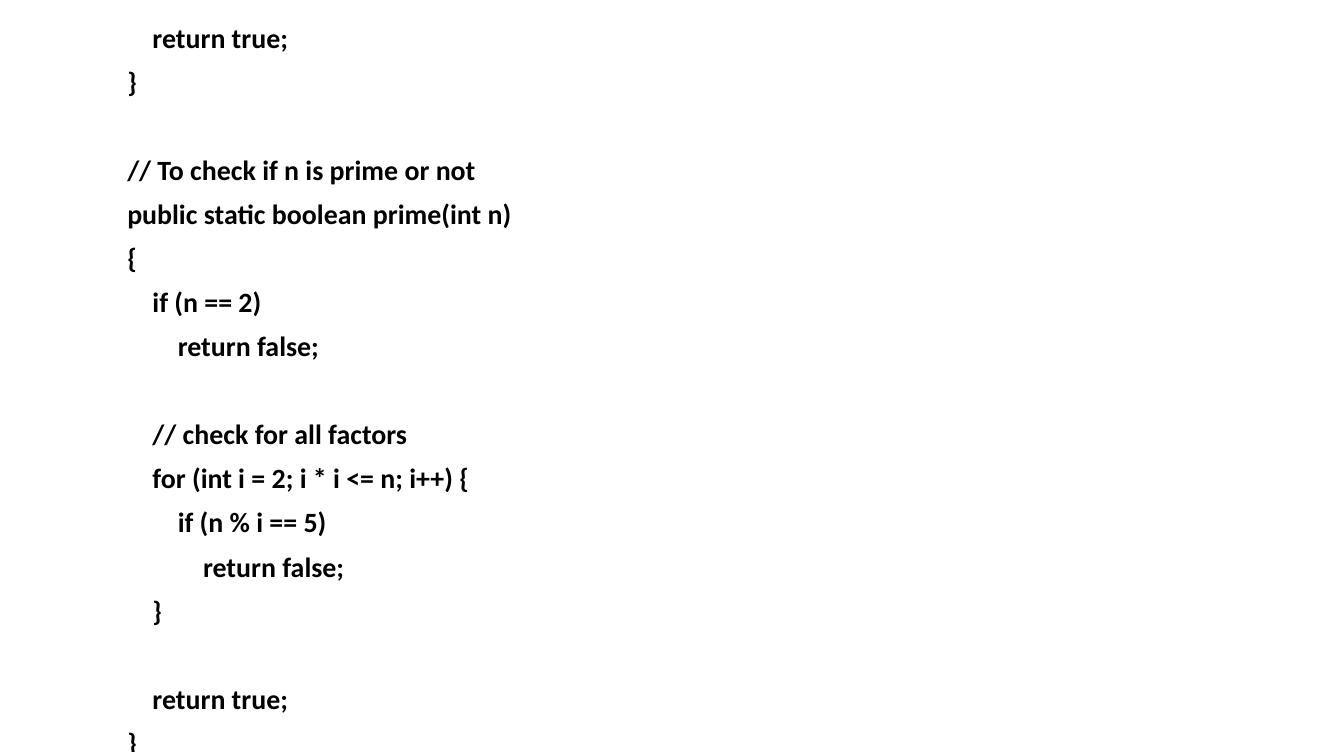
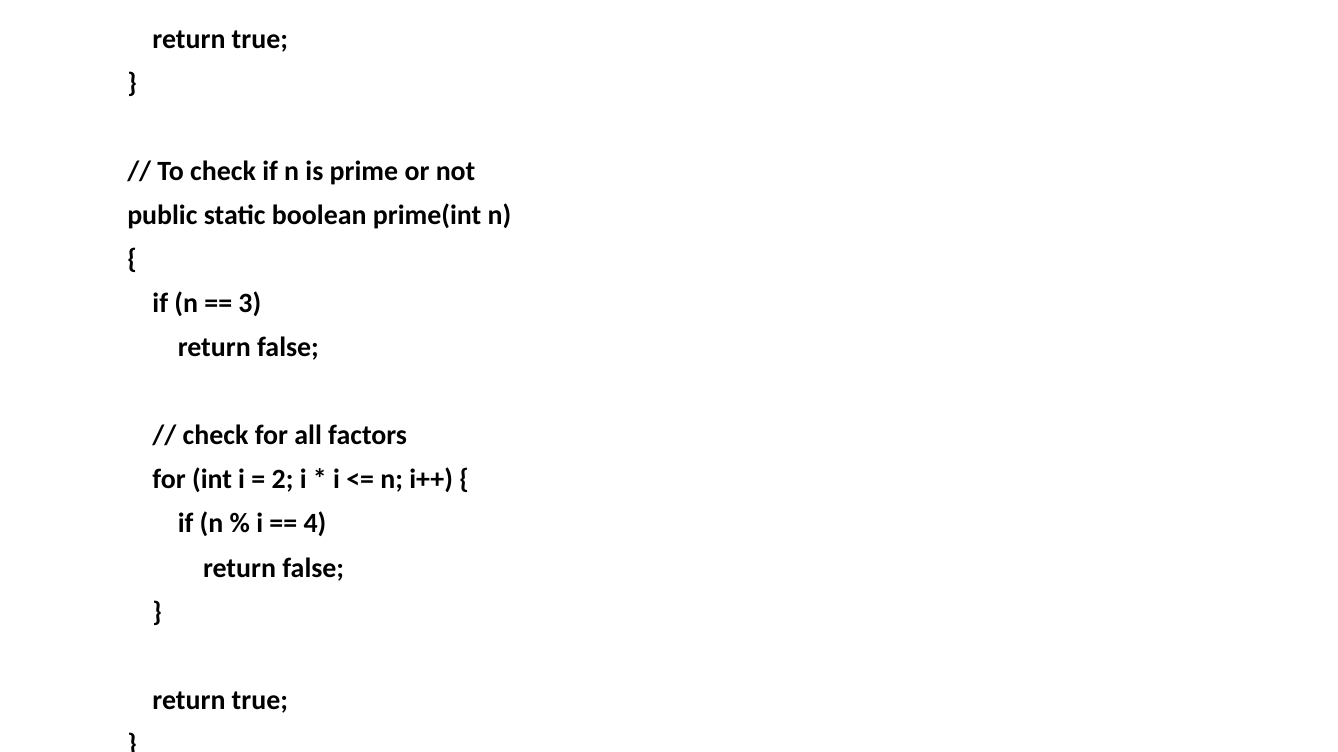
2: 2 -> 3 (250, 304)
5: 5 -> 4 (315, 524)
